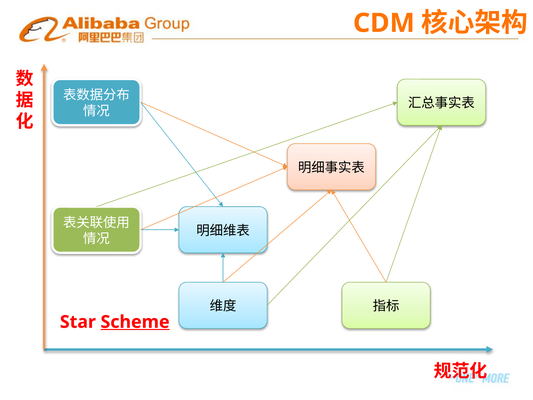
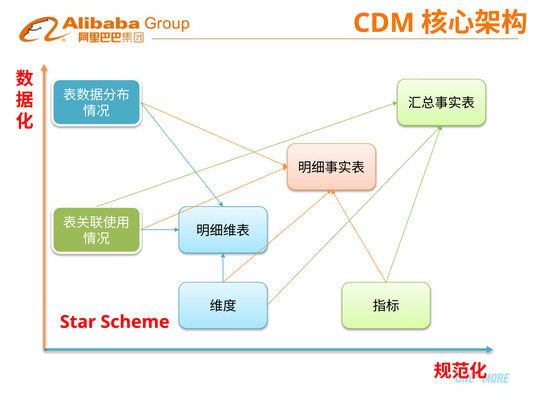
Scheme underline: present -> none (135, 322)
